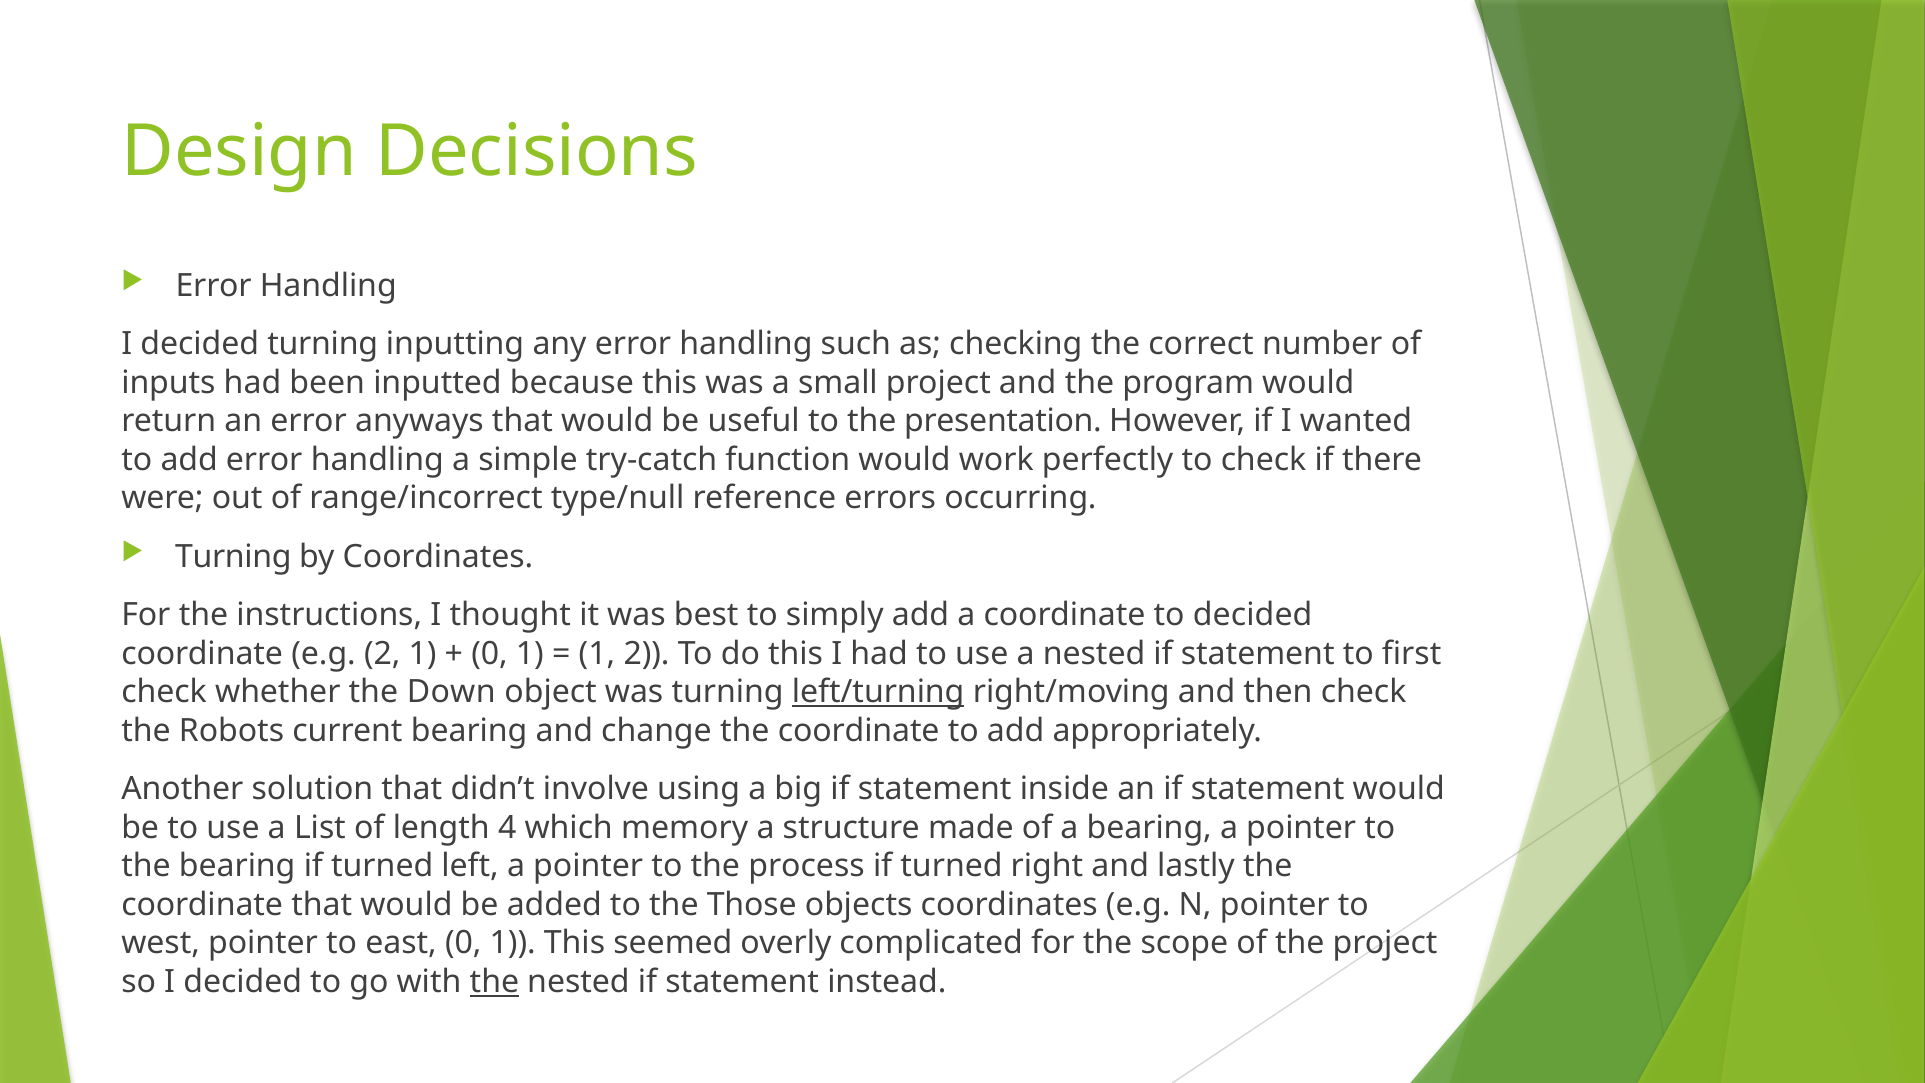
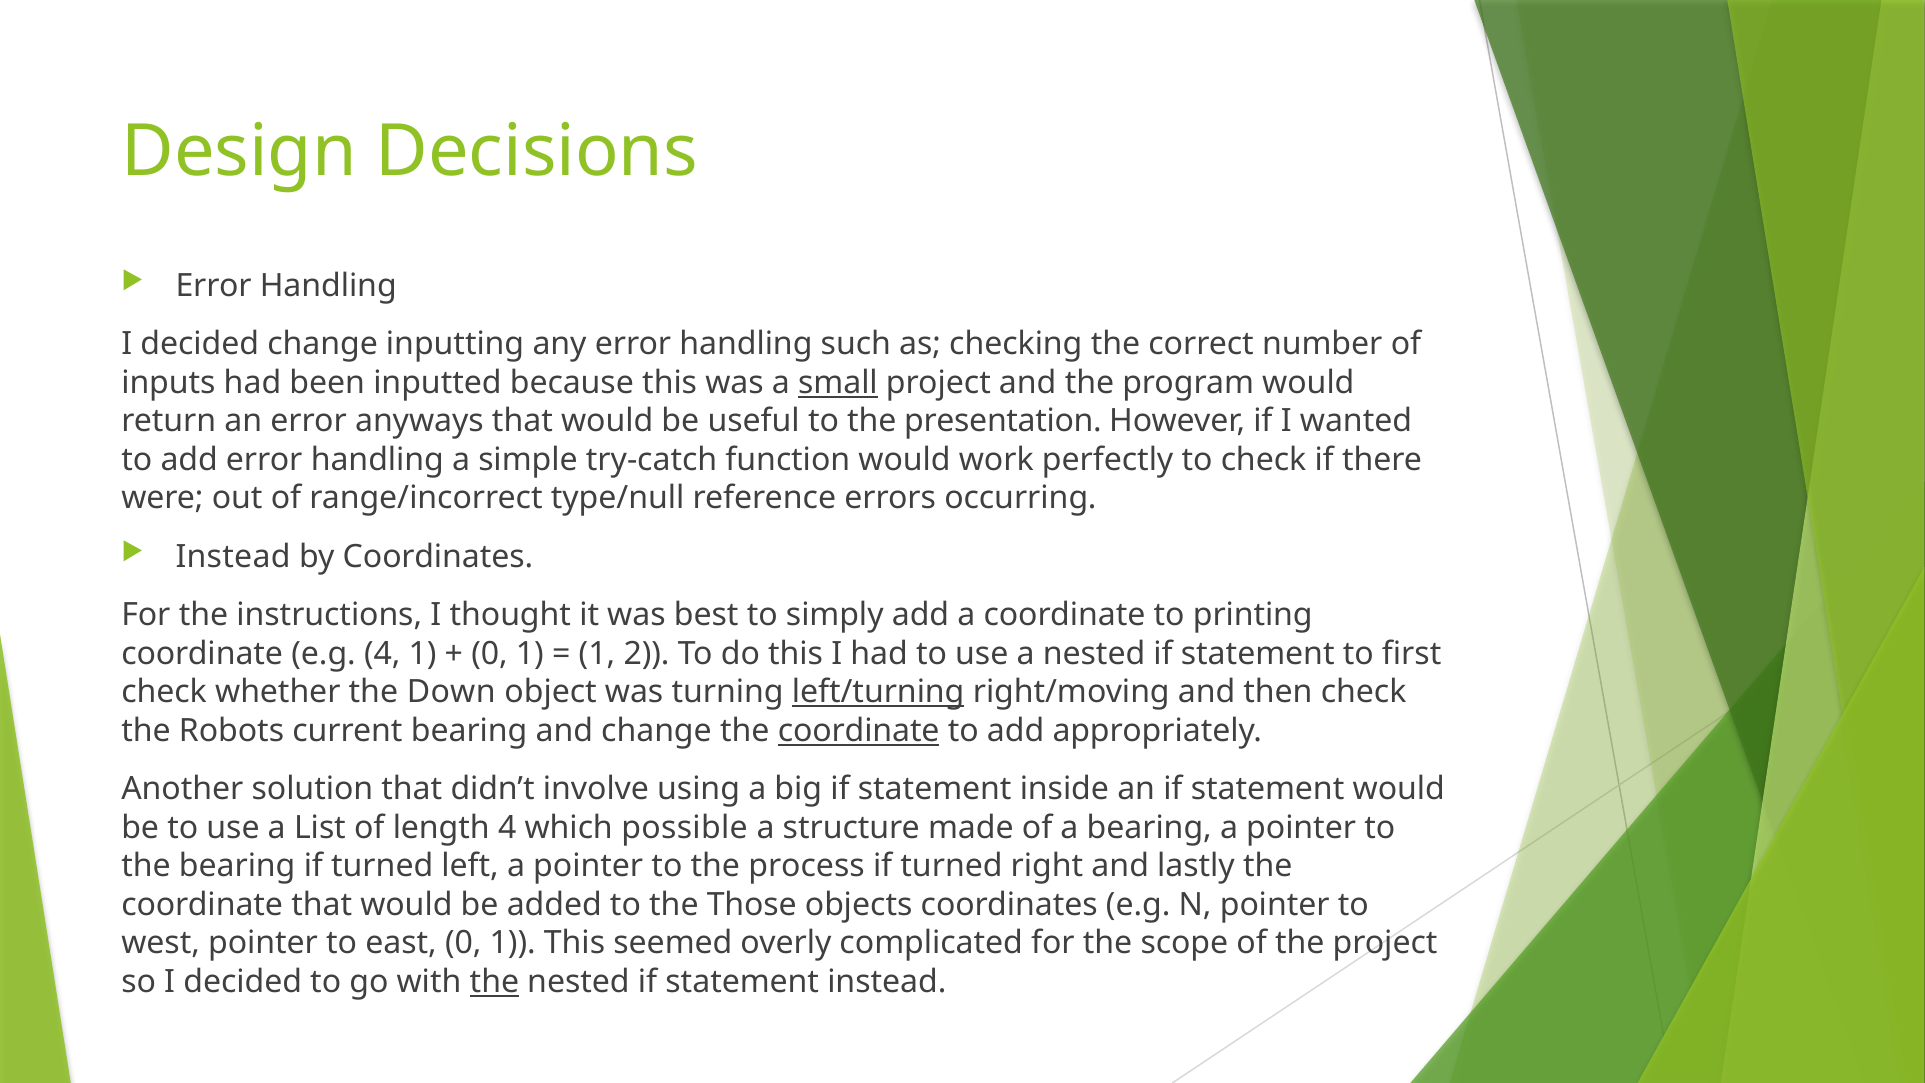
decided turning: turning -> change (323, 344)
small underline: none -> present (838, 383)
Turning: Turning -> Instead (233, 557)
to decided: decided -> printing (1253, 615)
e.g 2: 2 -> 4 (382, 654)
coordinate underline: none -> present (859, 731)
memory: memory -> possible (685, 828)
